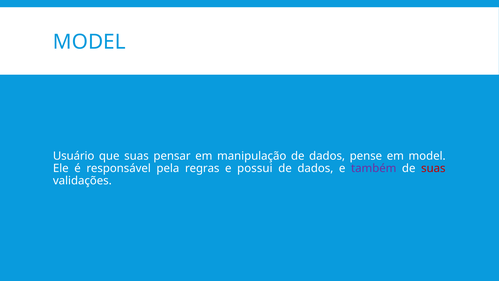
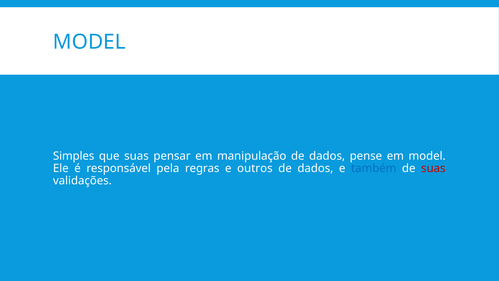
Usuário: Usuário -> Simples (74, 156)
possui: possui -> outros (255, 168)
também colour: purple -> blue (374, 168)
